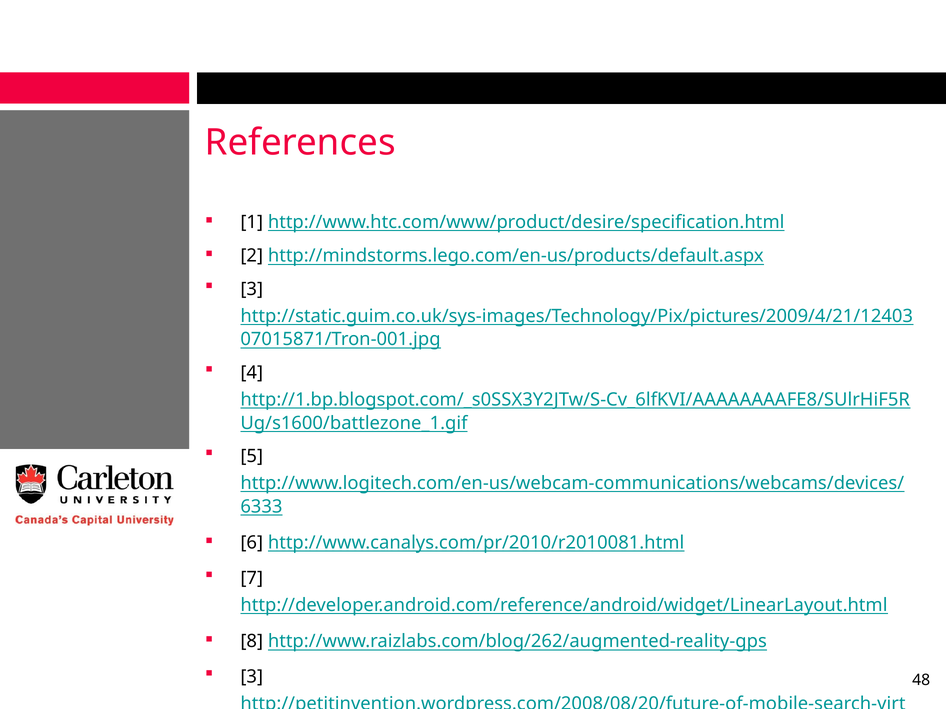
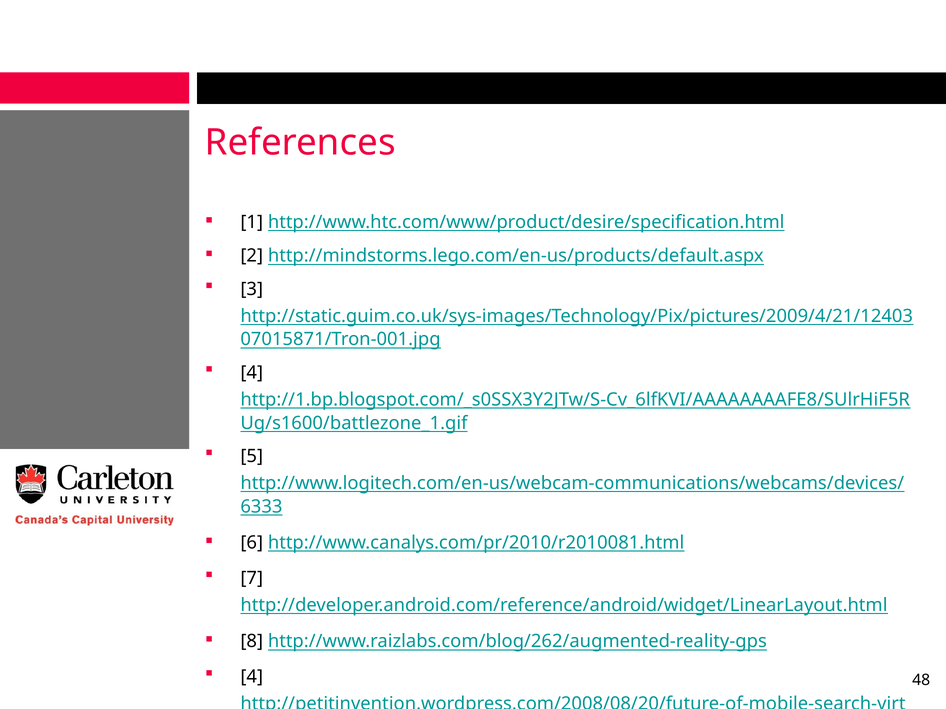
3: 3 -> 4 (252, 677)
